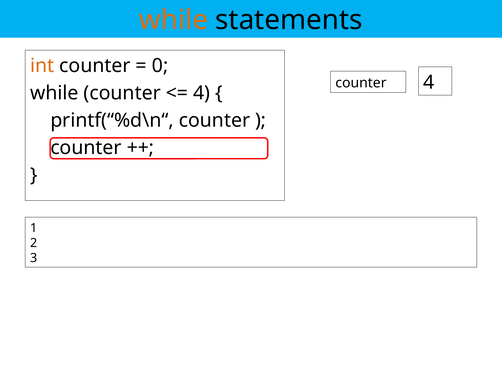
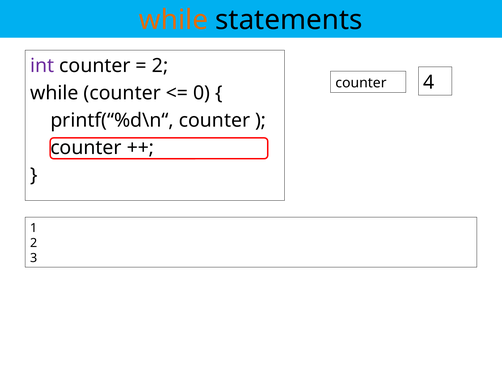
int colour: orange -> purple (42, 66)
0: 0 -> 2 (160, 66)
4: 4 -> 0 (202, 93)
